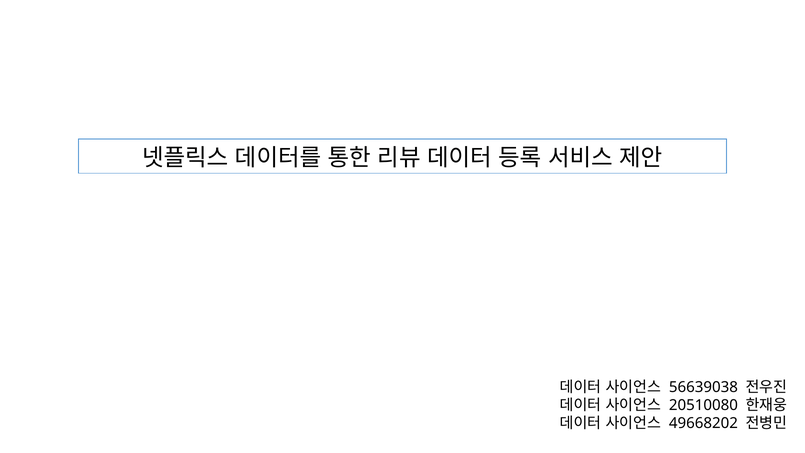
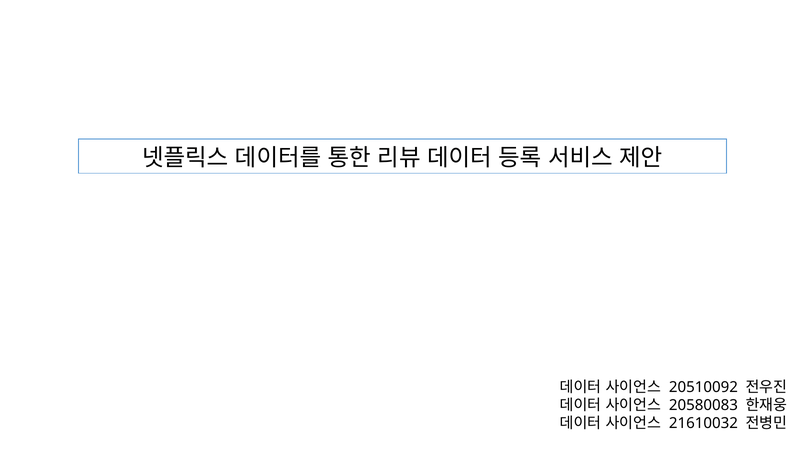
56639038: 56639038 -> 20510092 (703, 387)
20510080: 20510080 -> 20580083 (703, 405)
49668202: 49668202 -> 21610032 (703, 423)
